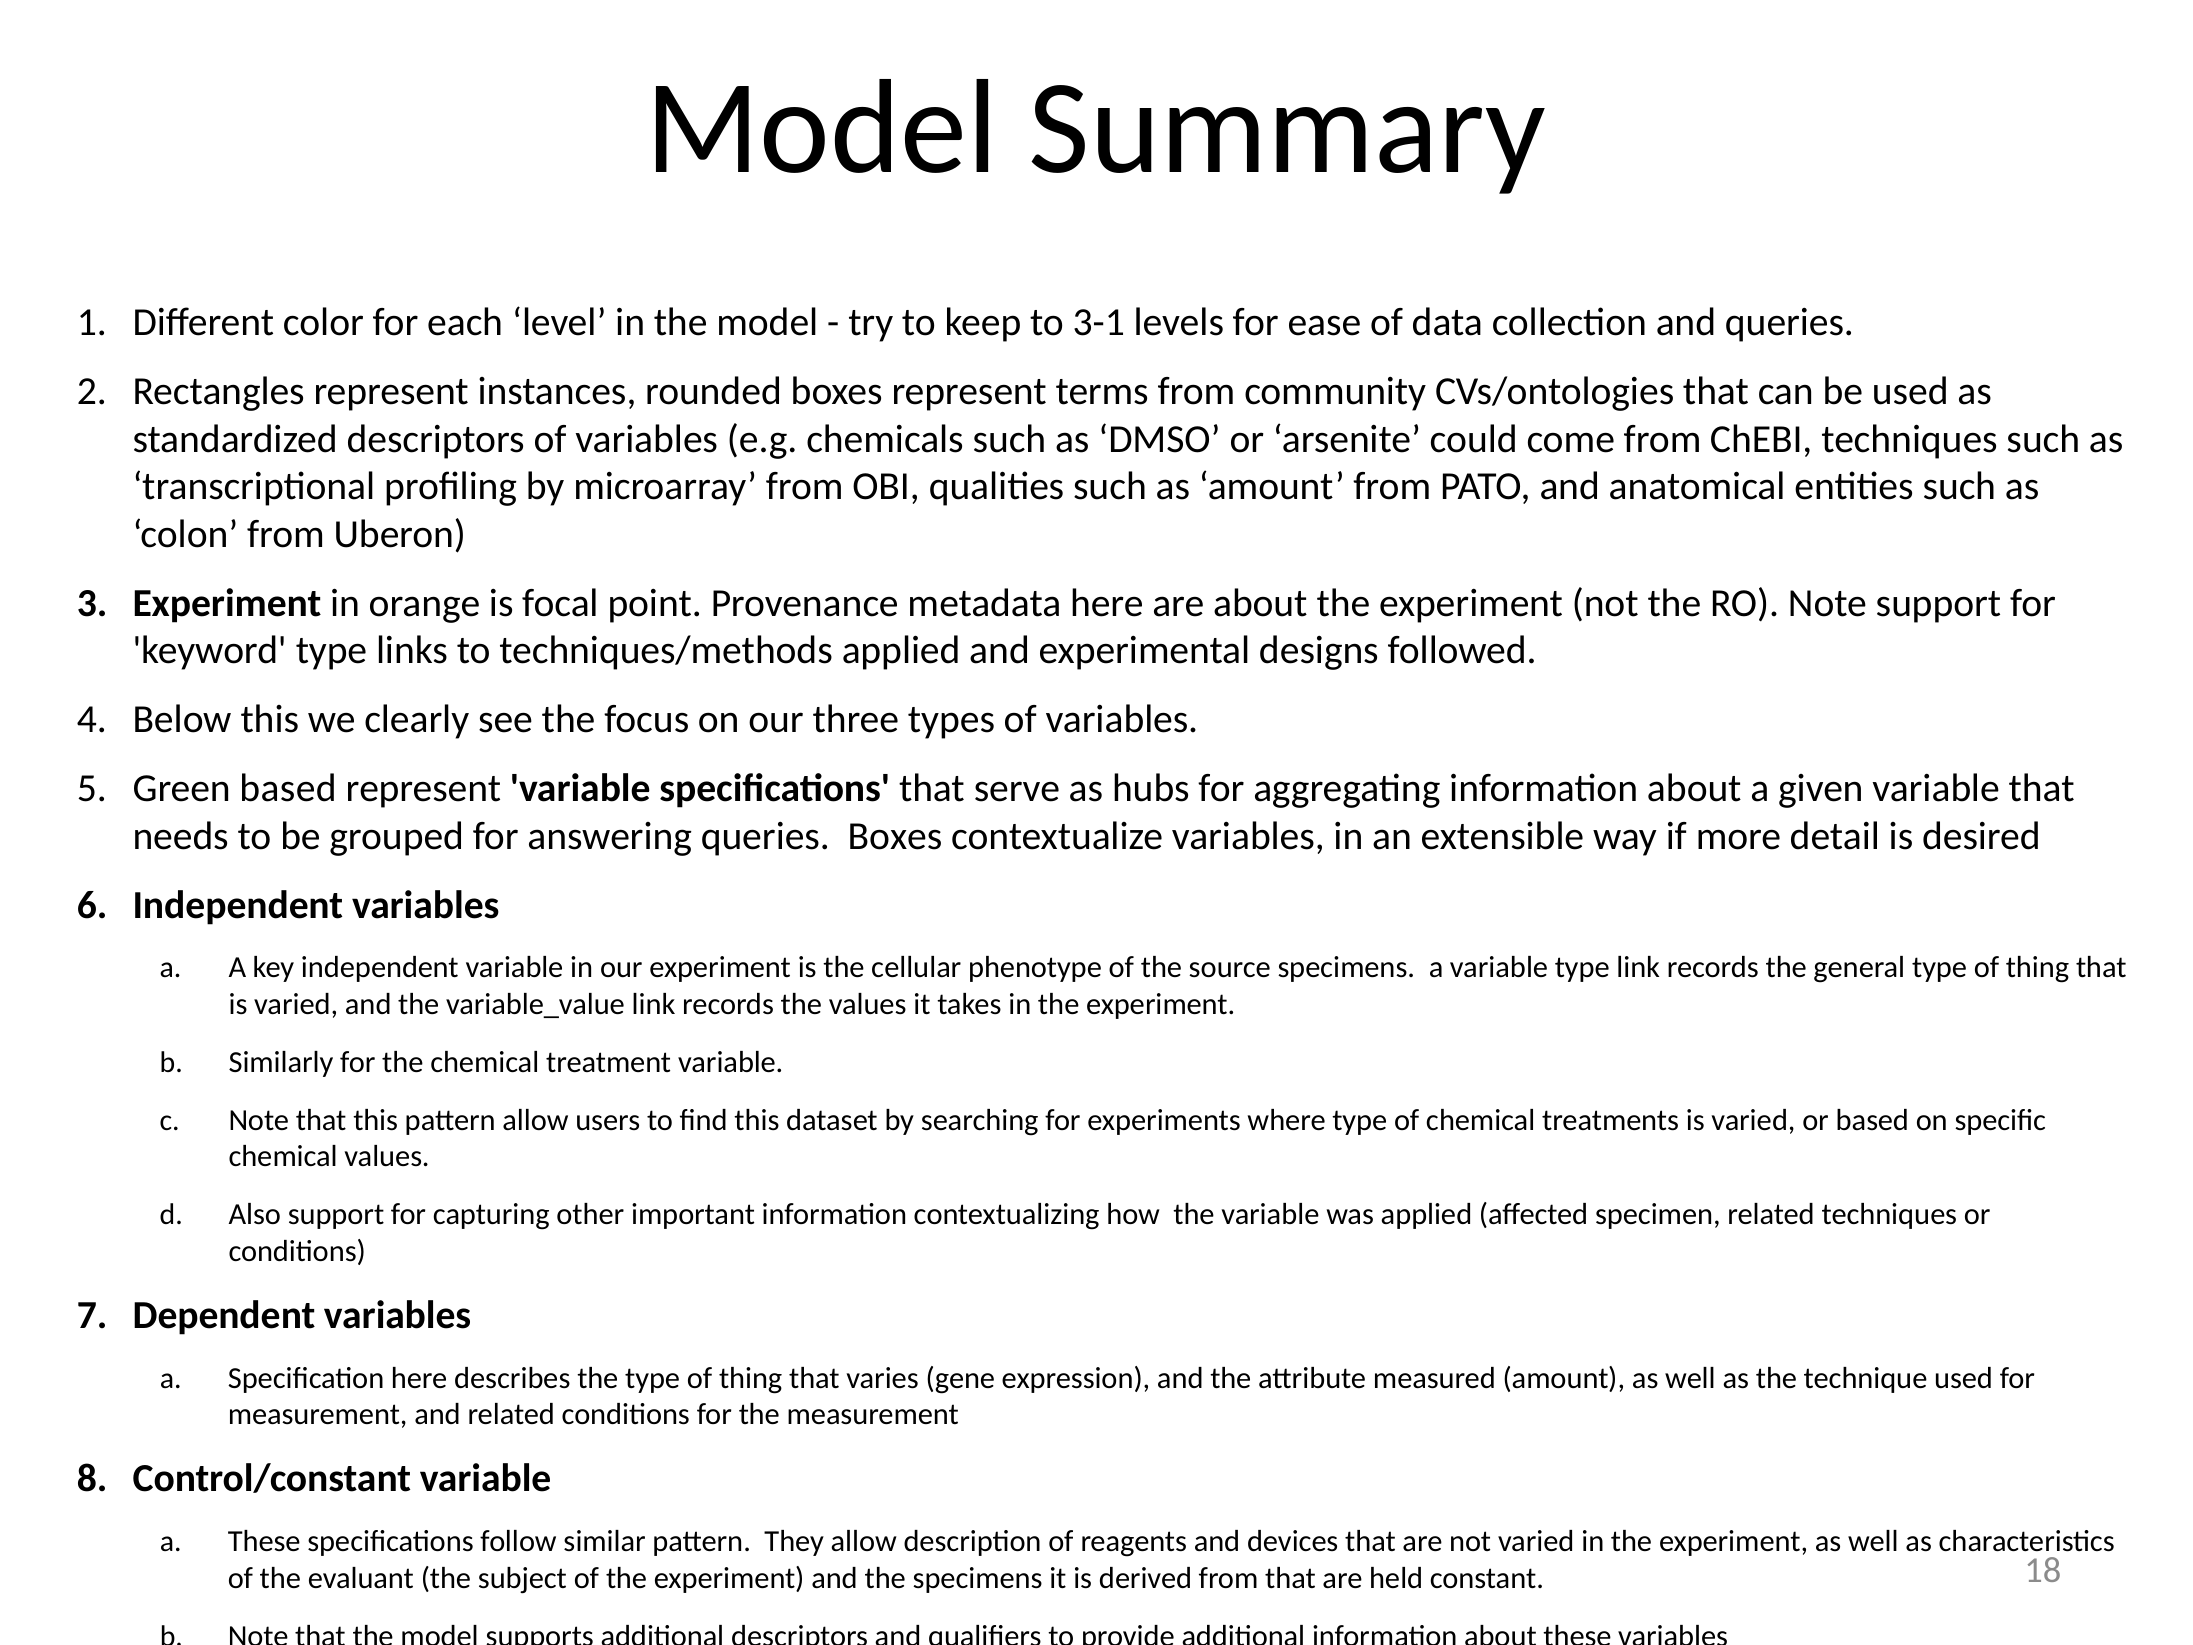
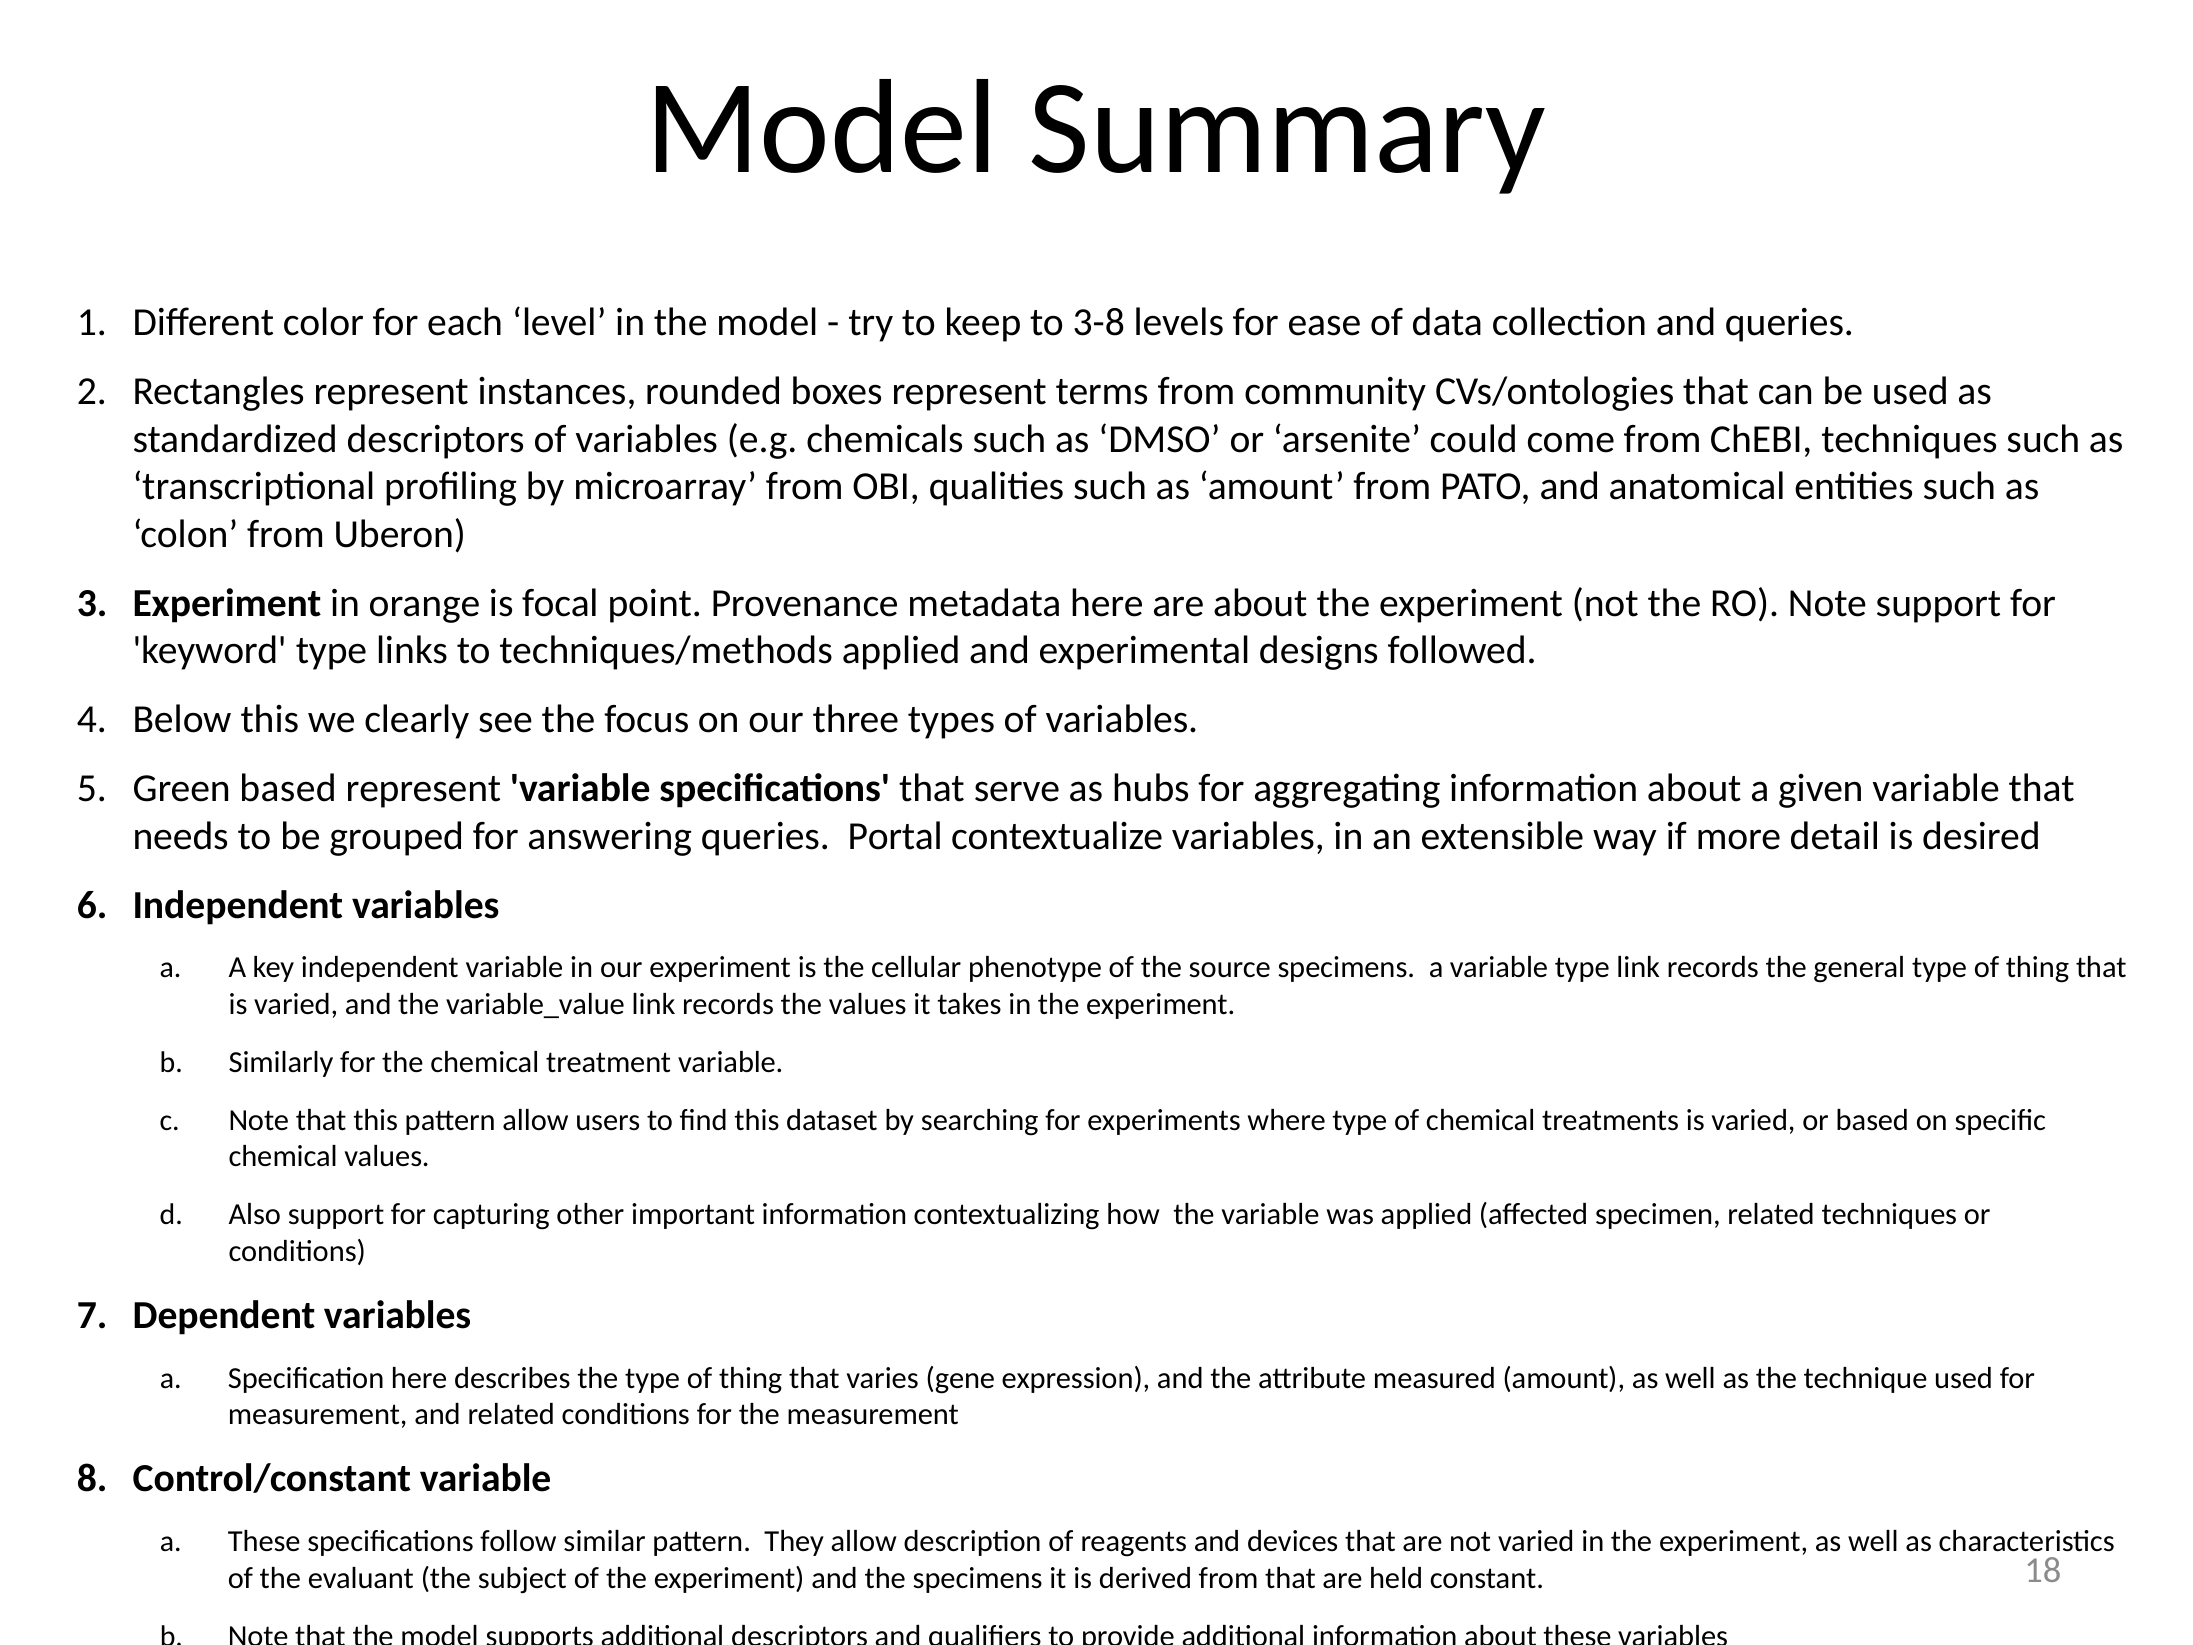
3-1: 3-1 -> 3-8 (1099, 322)
queries Boxes: Boxes -> Portal (895, 836)
